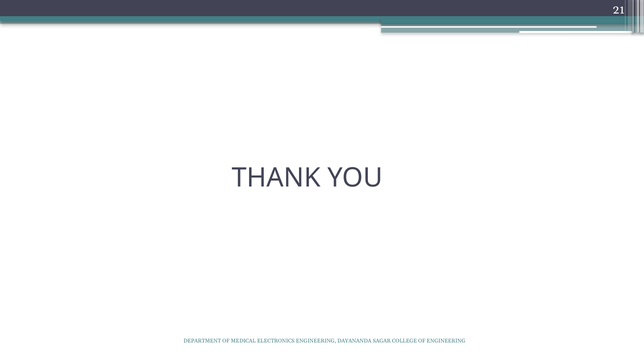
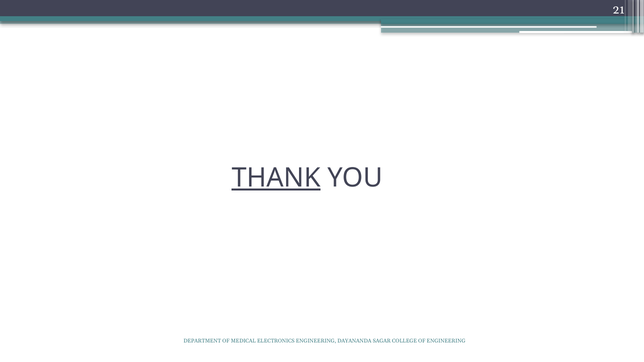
THANK underline: none -> present (276, 178)
